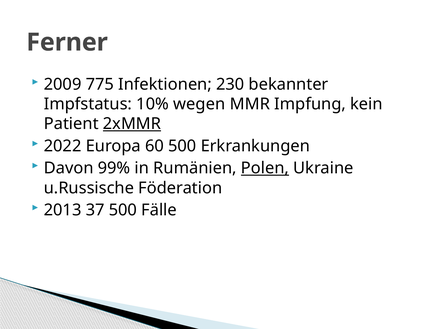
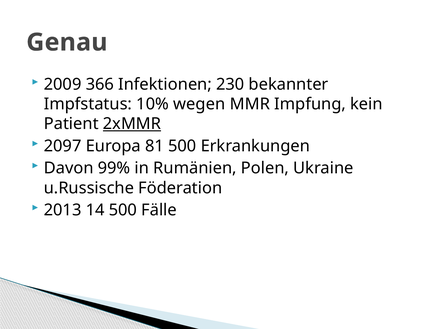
Ferner: Ferner -> Genau (67, 42)
775: 775 -> 366 (100, 84)
2022: 2022 -> 2097 (63, 146)
60: 60 -> 81 (155, 146)
Polen underline: present -> none (265, 168)
37: 37 -> 14 (95, 210)
